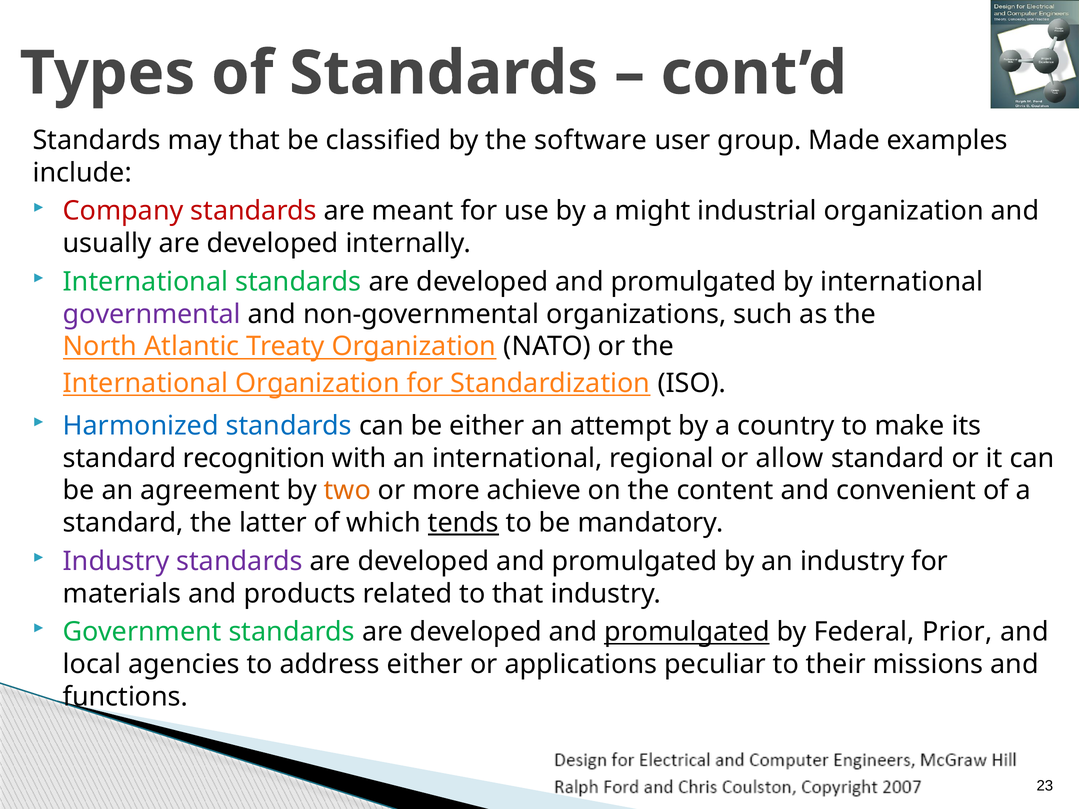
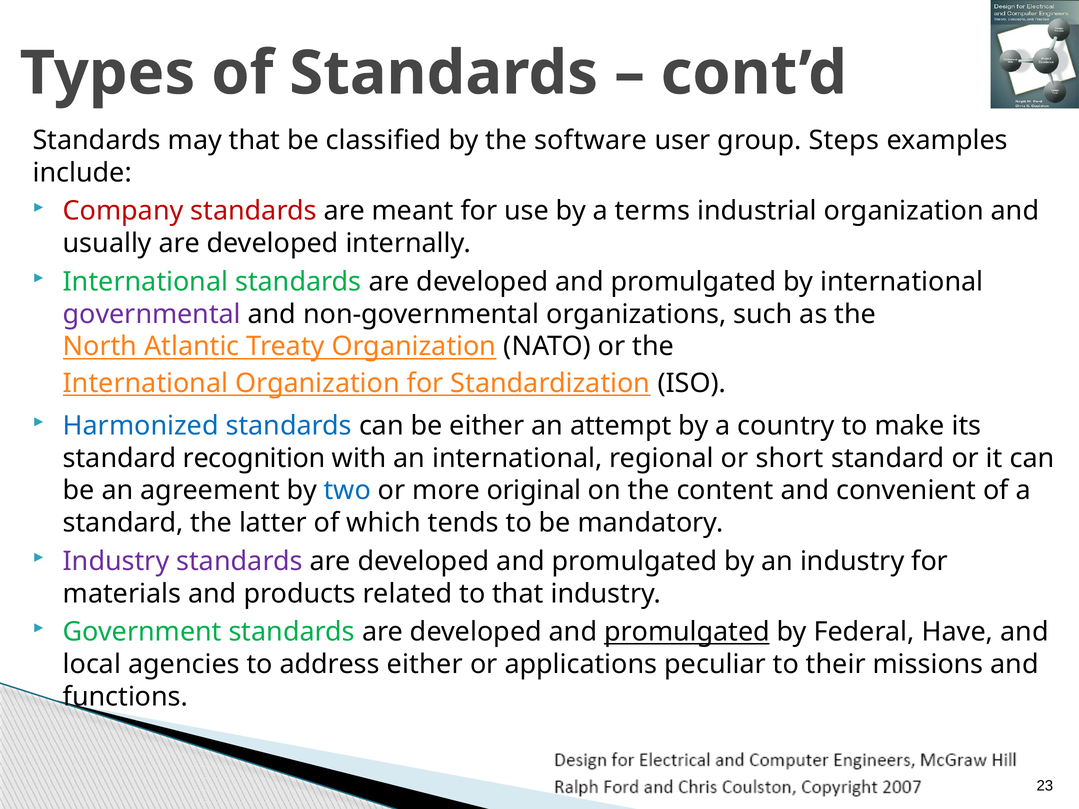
Made: Made -> Steps (844, 140)
might: might -> terms (653, 211)
allow: allow -> short (790, 458)
two colour: orange -> blue (347, 491)
achieve: achieve -> original (534, 491)
tends underline: present -> none (463, 523)
Prior: Prior -> Have (957, 632)
